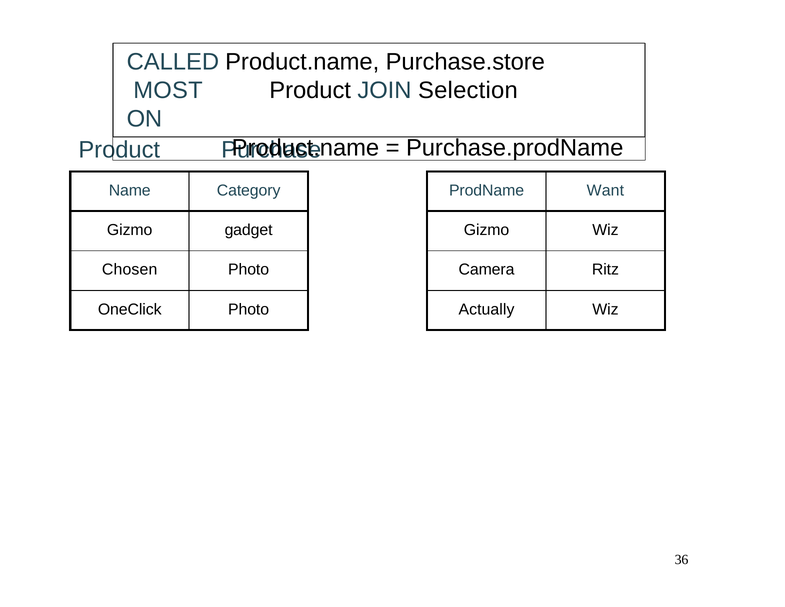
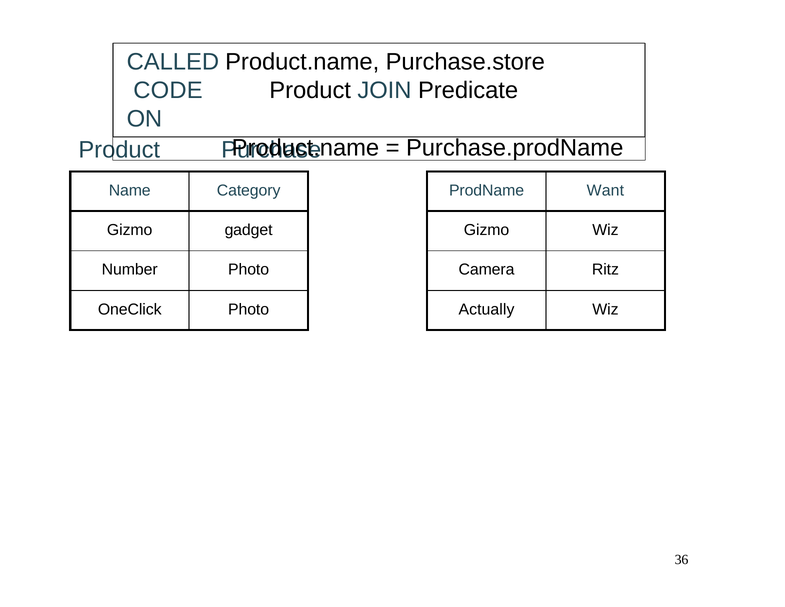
MOST: MOST -> CODE (168, 90)
Selection: Selection -> Predicate (468, 90)
Chosen: Chosen -> Number (130, 269)
